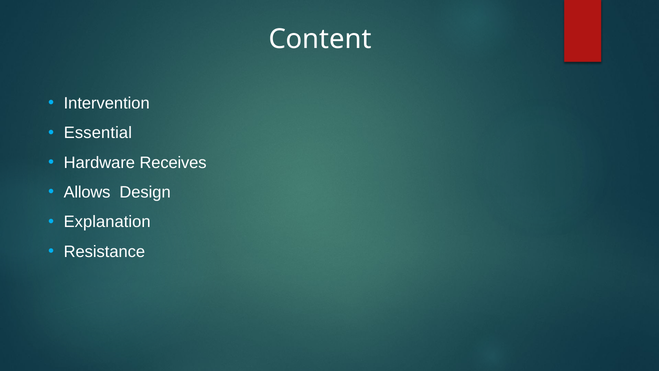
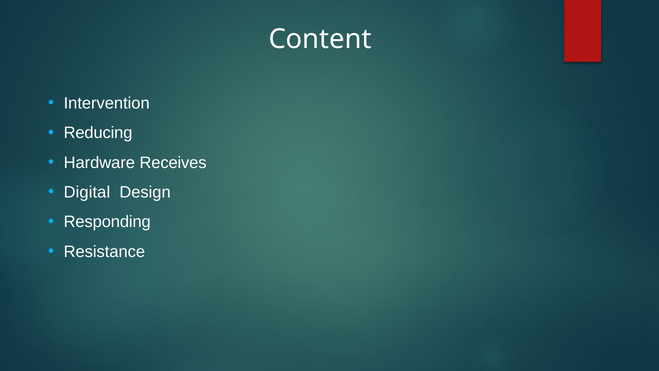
Essential: Essential -> Reducing (98, 133)
Allows: Allows -> Digital (87, 192)
Explanation: Explanation -> Responding (107, 222)
